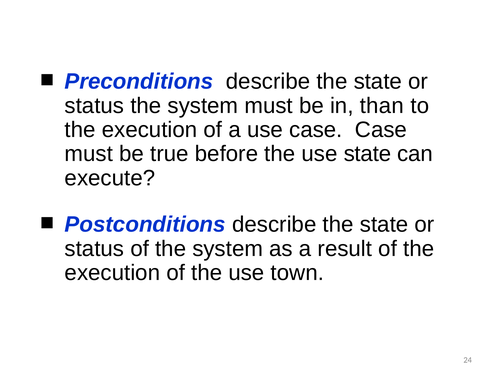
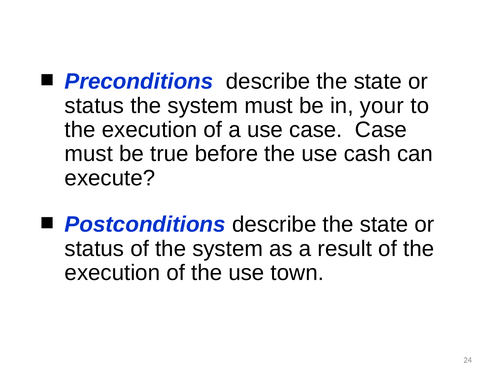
than: than -> your (382, 105)
use state: state -> cash (367, 154)
